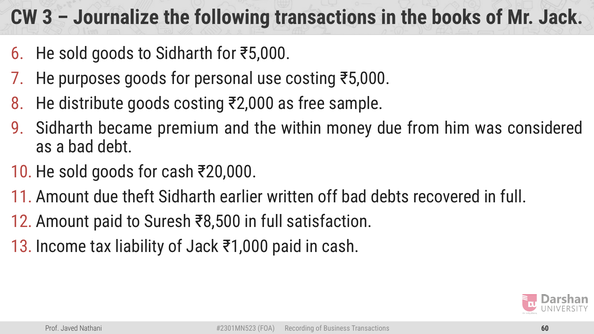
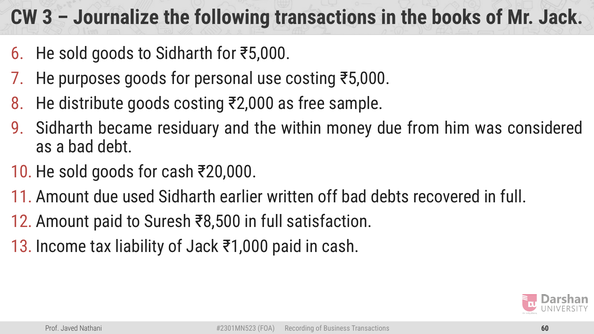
premium: premium -> residuary (188, 128)
theft: theft -> used (139, 197)
